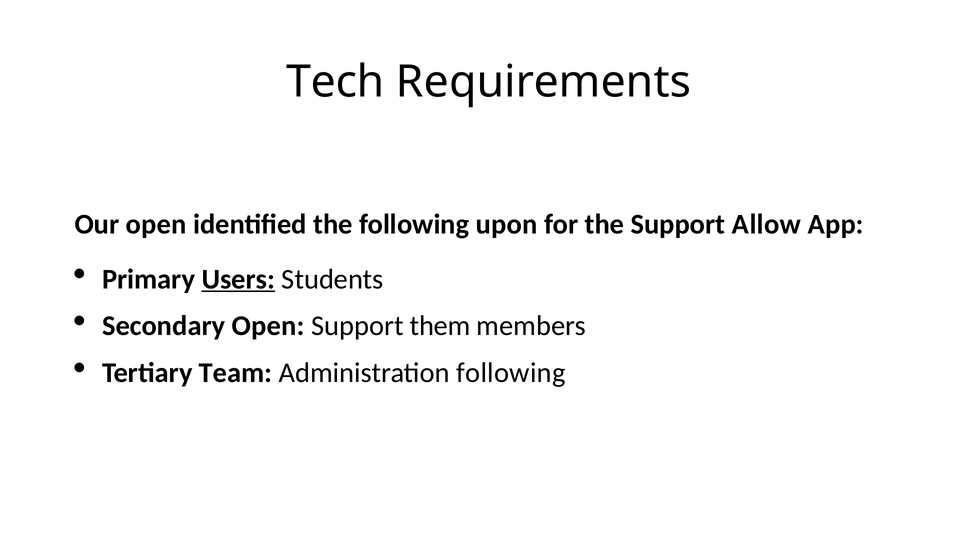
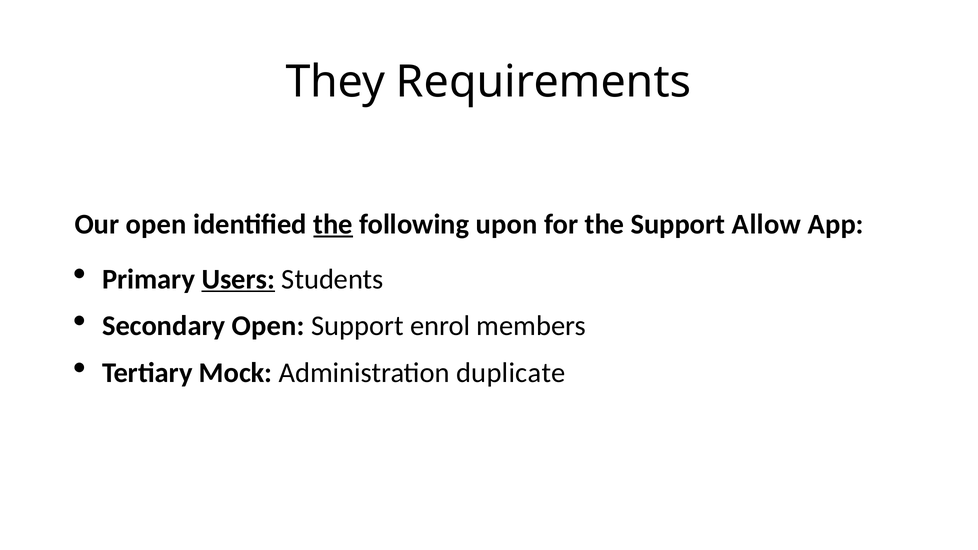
Tech: Tech -> They (336, 82)
the underline: none -> present (333, 224)
them: them -> enrol (440, 326)
Team: Team -> Mock (236, 373)
Administration following: following -> duplicate (511, 373)
